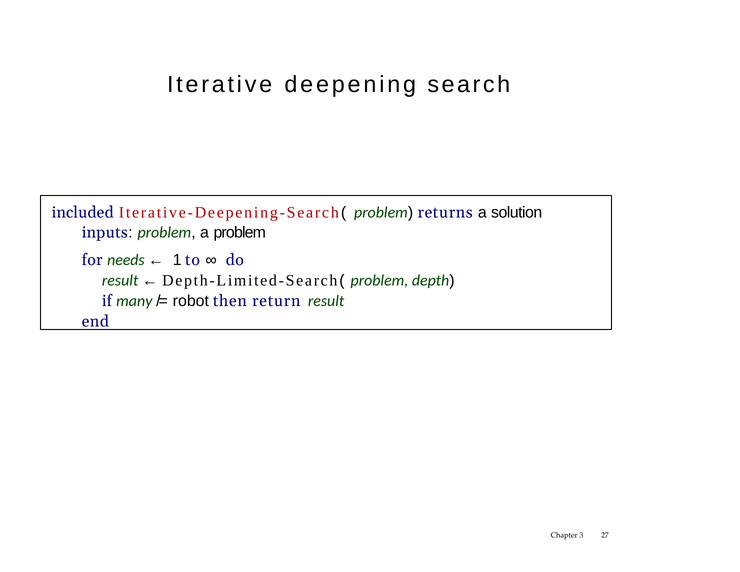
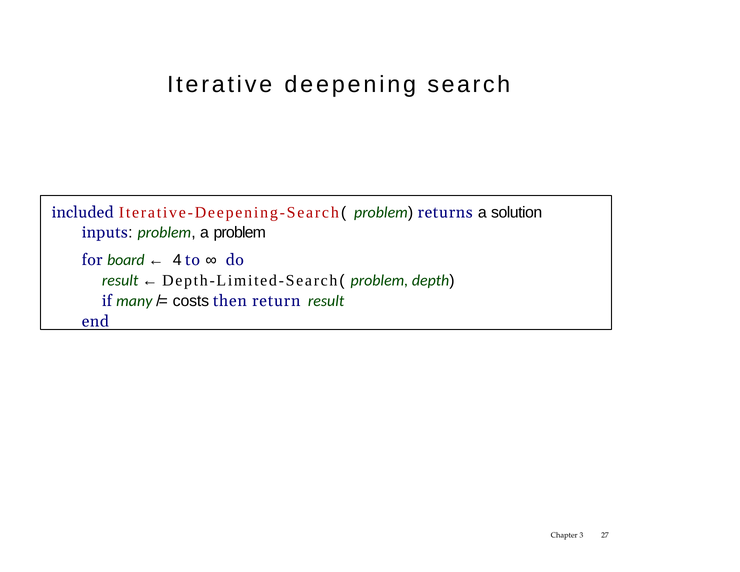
needs: needs -> board (126, 260)
1: 1 -> 4 (177, 260)
robot: robot -> costs (191, 301)
